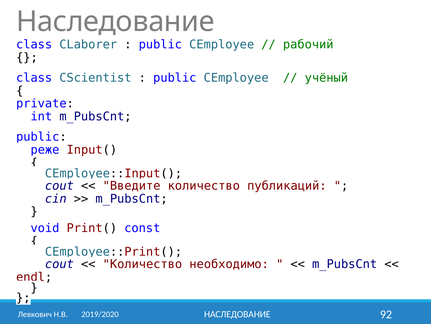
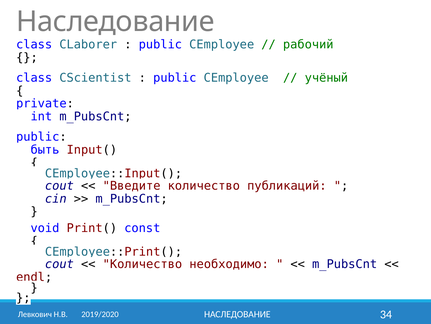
реже: реже -> быть (45, 149)
92: 92 -> 34 (386, 314)
